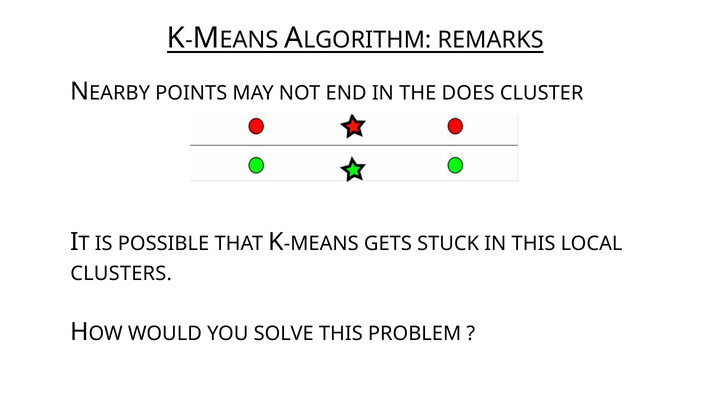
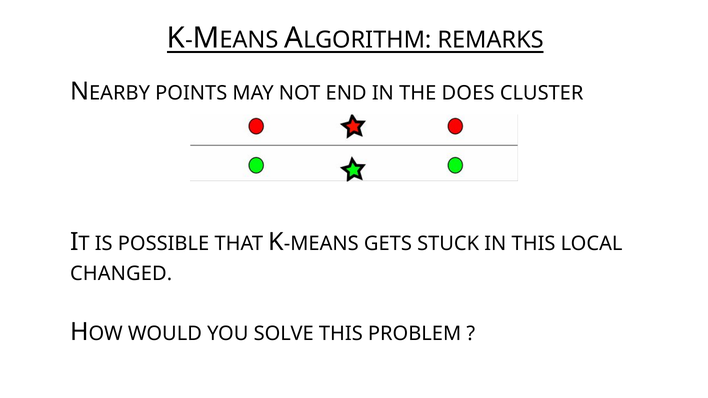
CLUSTERS: CLUSTERS -> CHANGED (121, 274)
